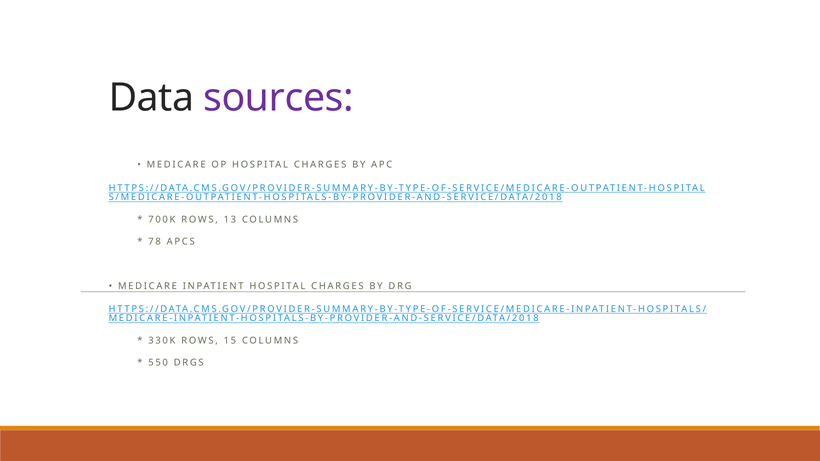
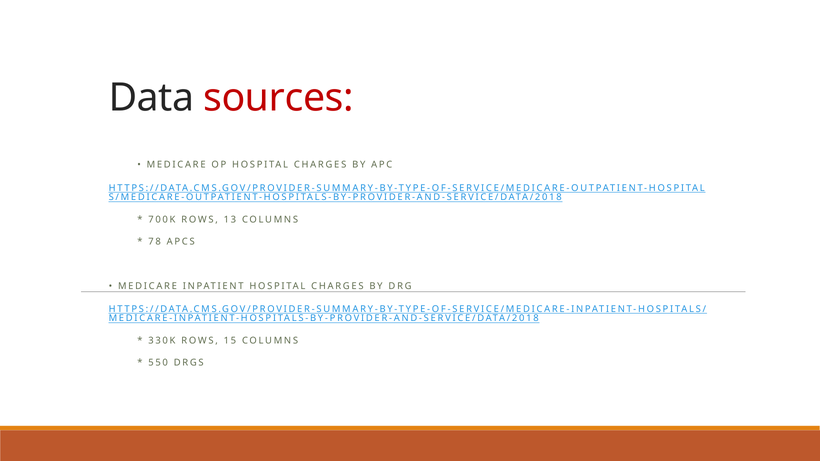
sources colour: purple -> red (278, 98)
